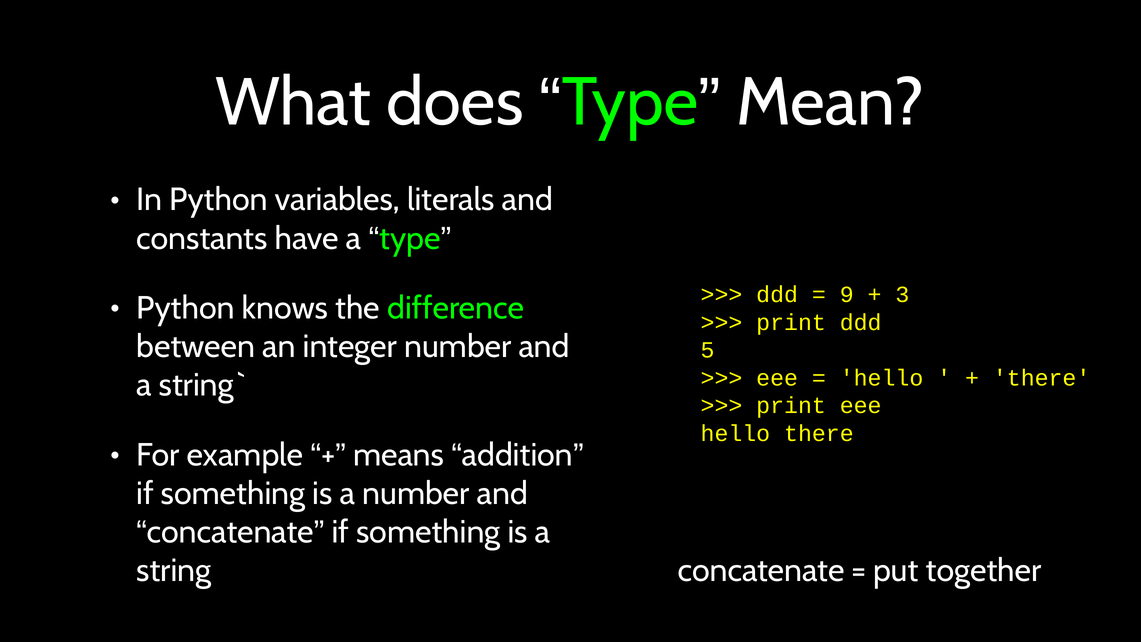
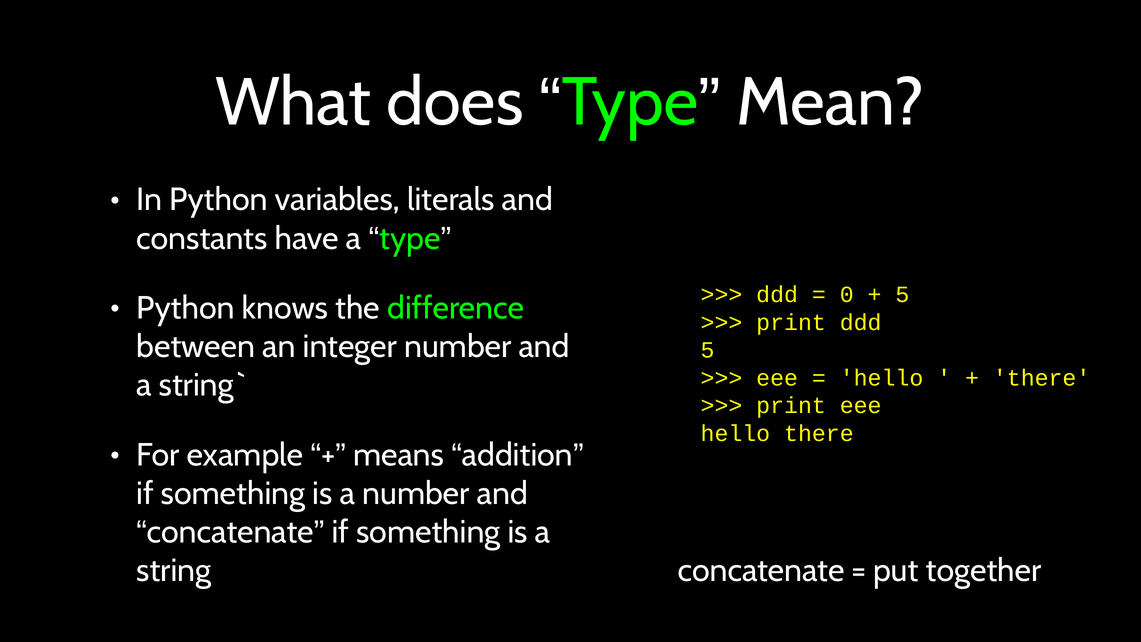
9: 9 -> 0 (847, 294)
3: 3 -> 5 (902, 294)
